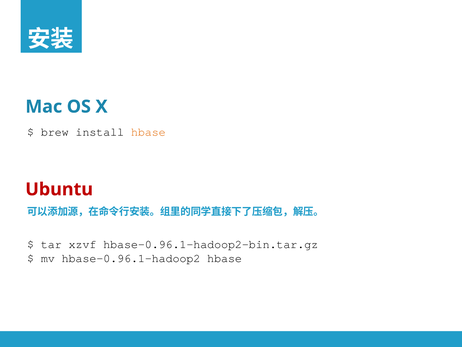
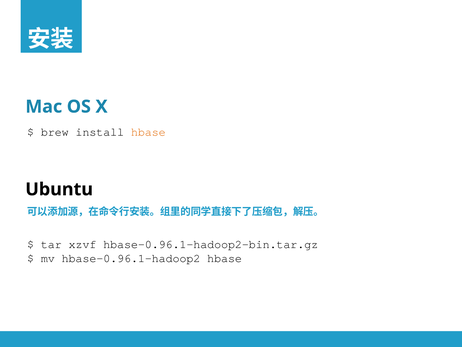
Ubuntu colour: red -> black (59, 189)
